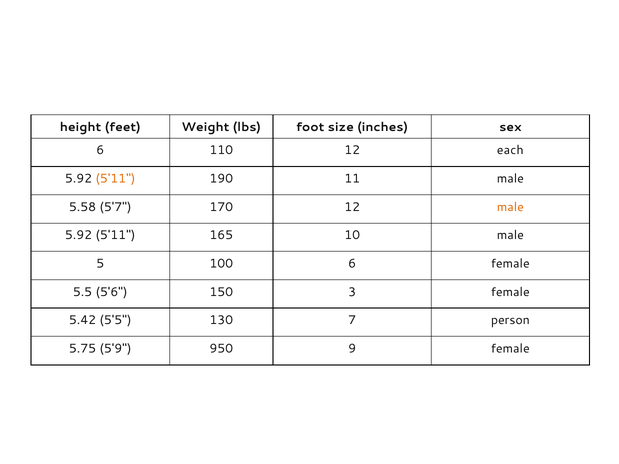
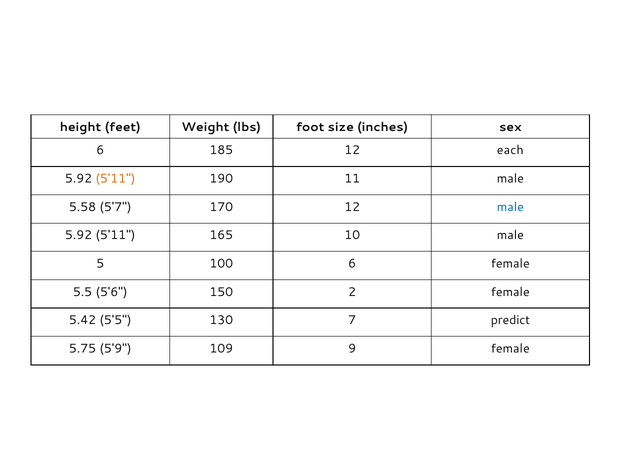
110: 110 -> 185 (221, 150)
male colour: orange -> blue (510, 207)
3: 3 -> 2 (352, 292)
person: person -> predict (510, 320)
950: 950 -> 109 (221, 349)
